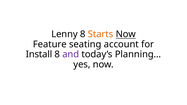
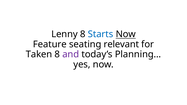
Starts colour: orange -> blue (101, 34)
account: account -> relevant (121, 44)
Install: Install -> Taken (39, 54)
